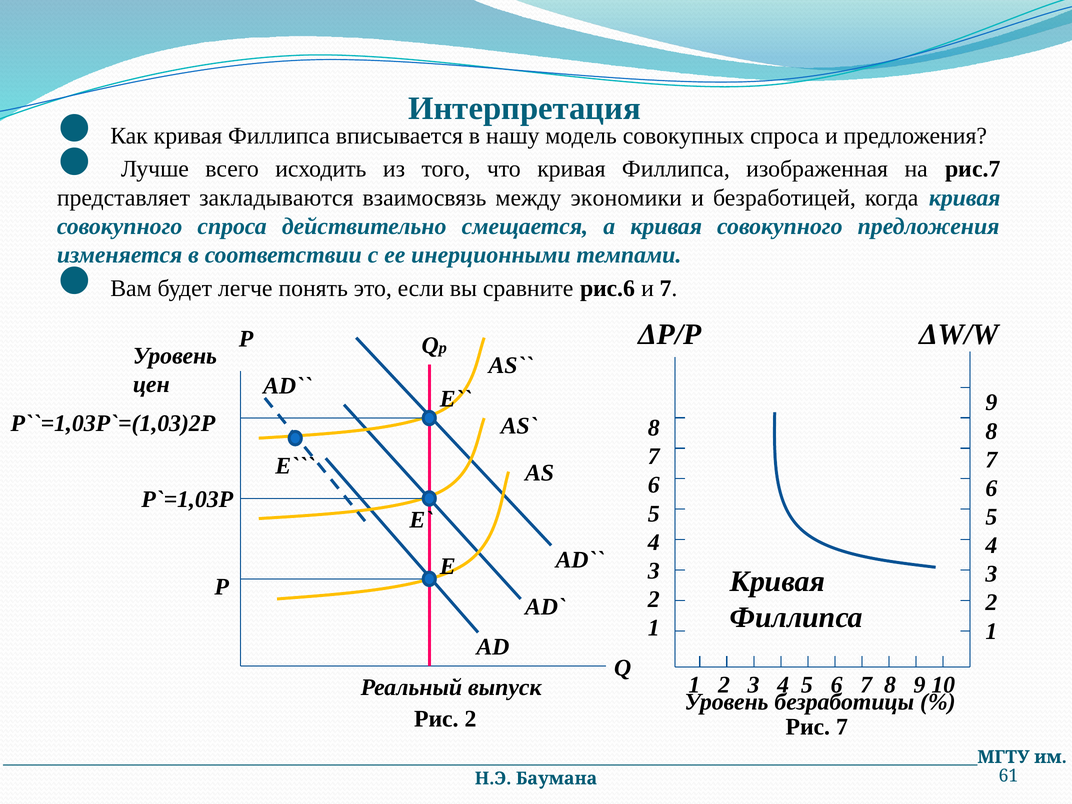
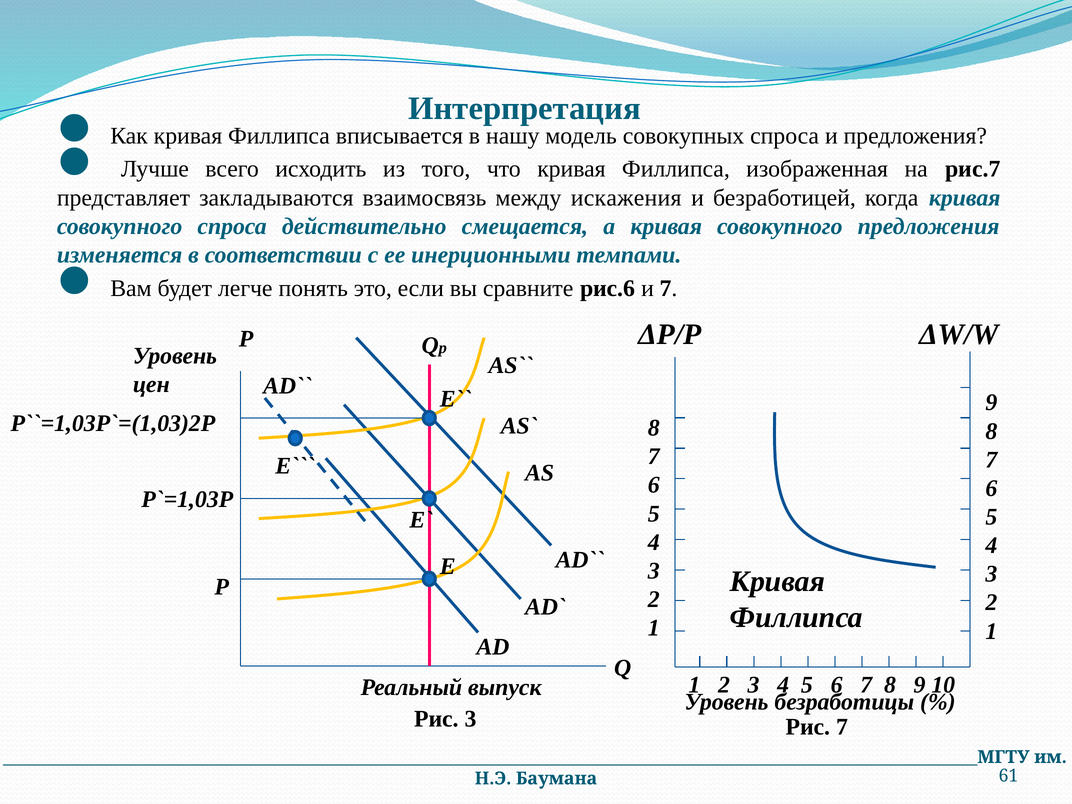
экономики: экономики -> искажения (626, 198)
Рис 2: 2 -> 3 (471, 719)
